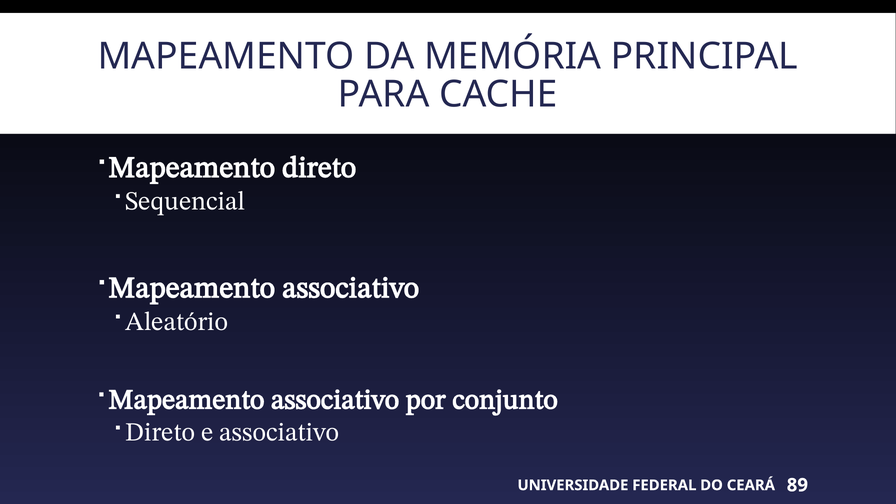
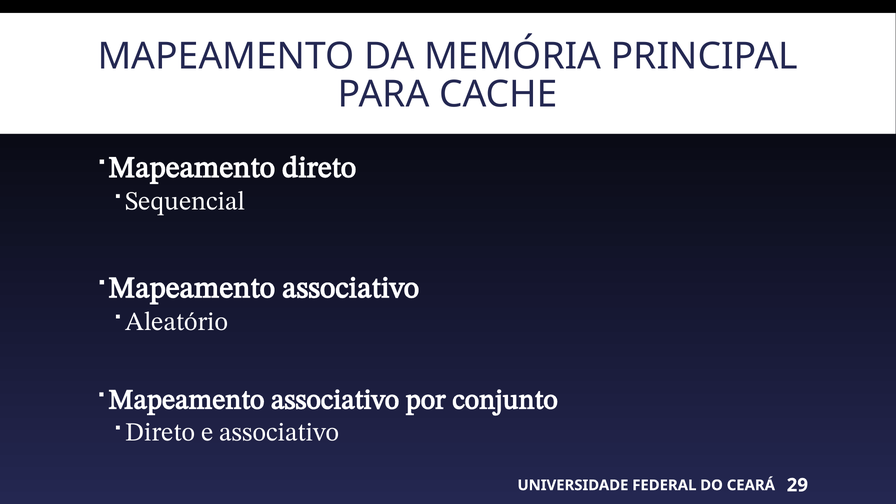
89: 89 -> 29 (797, 485)
